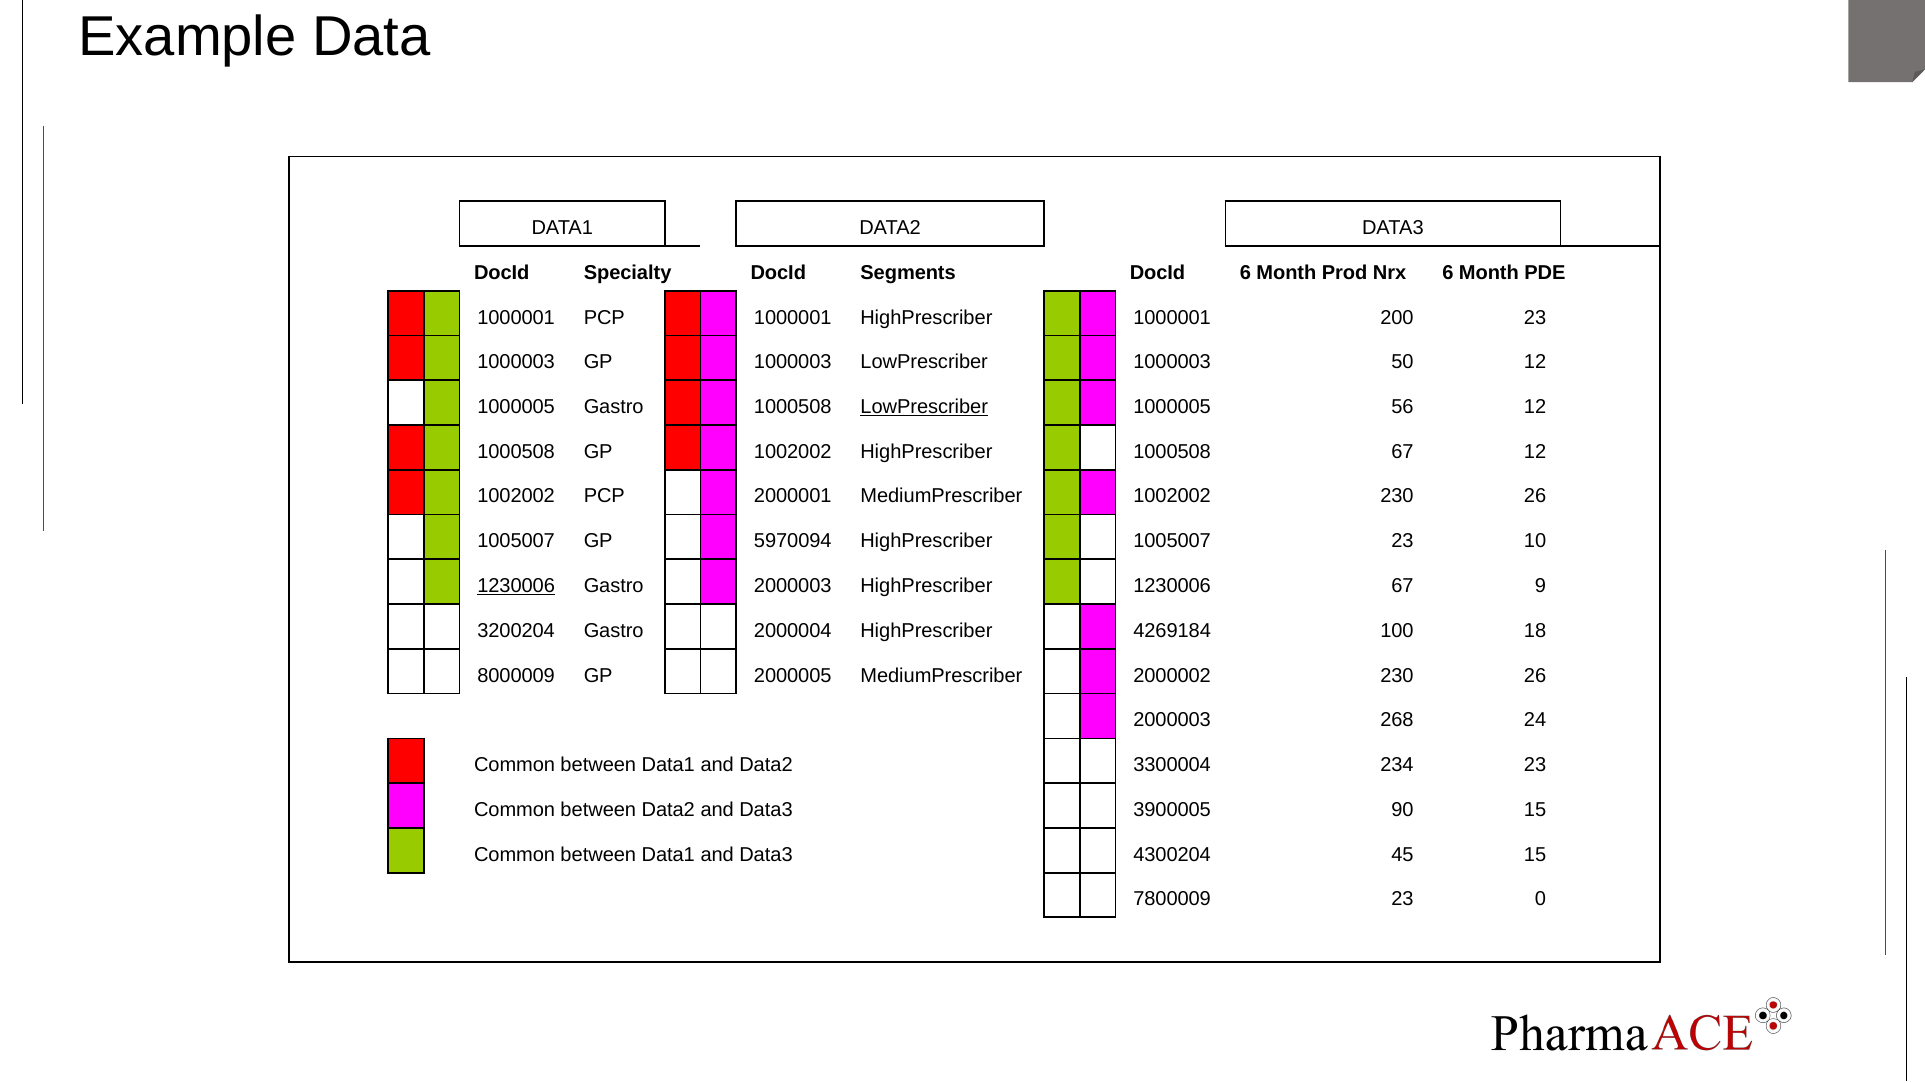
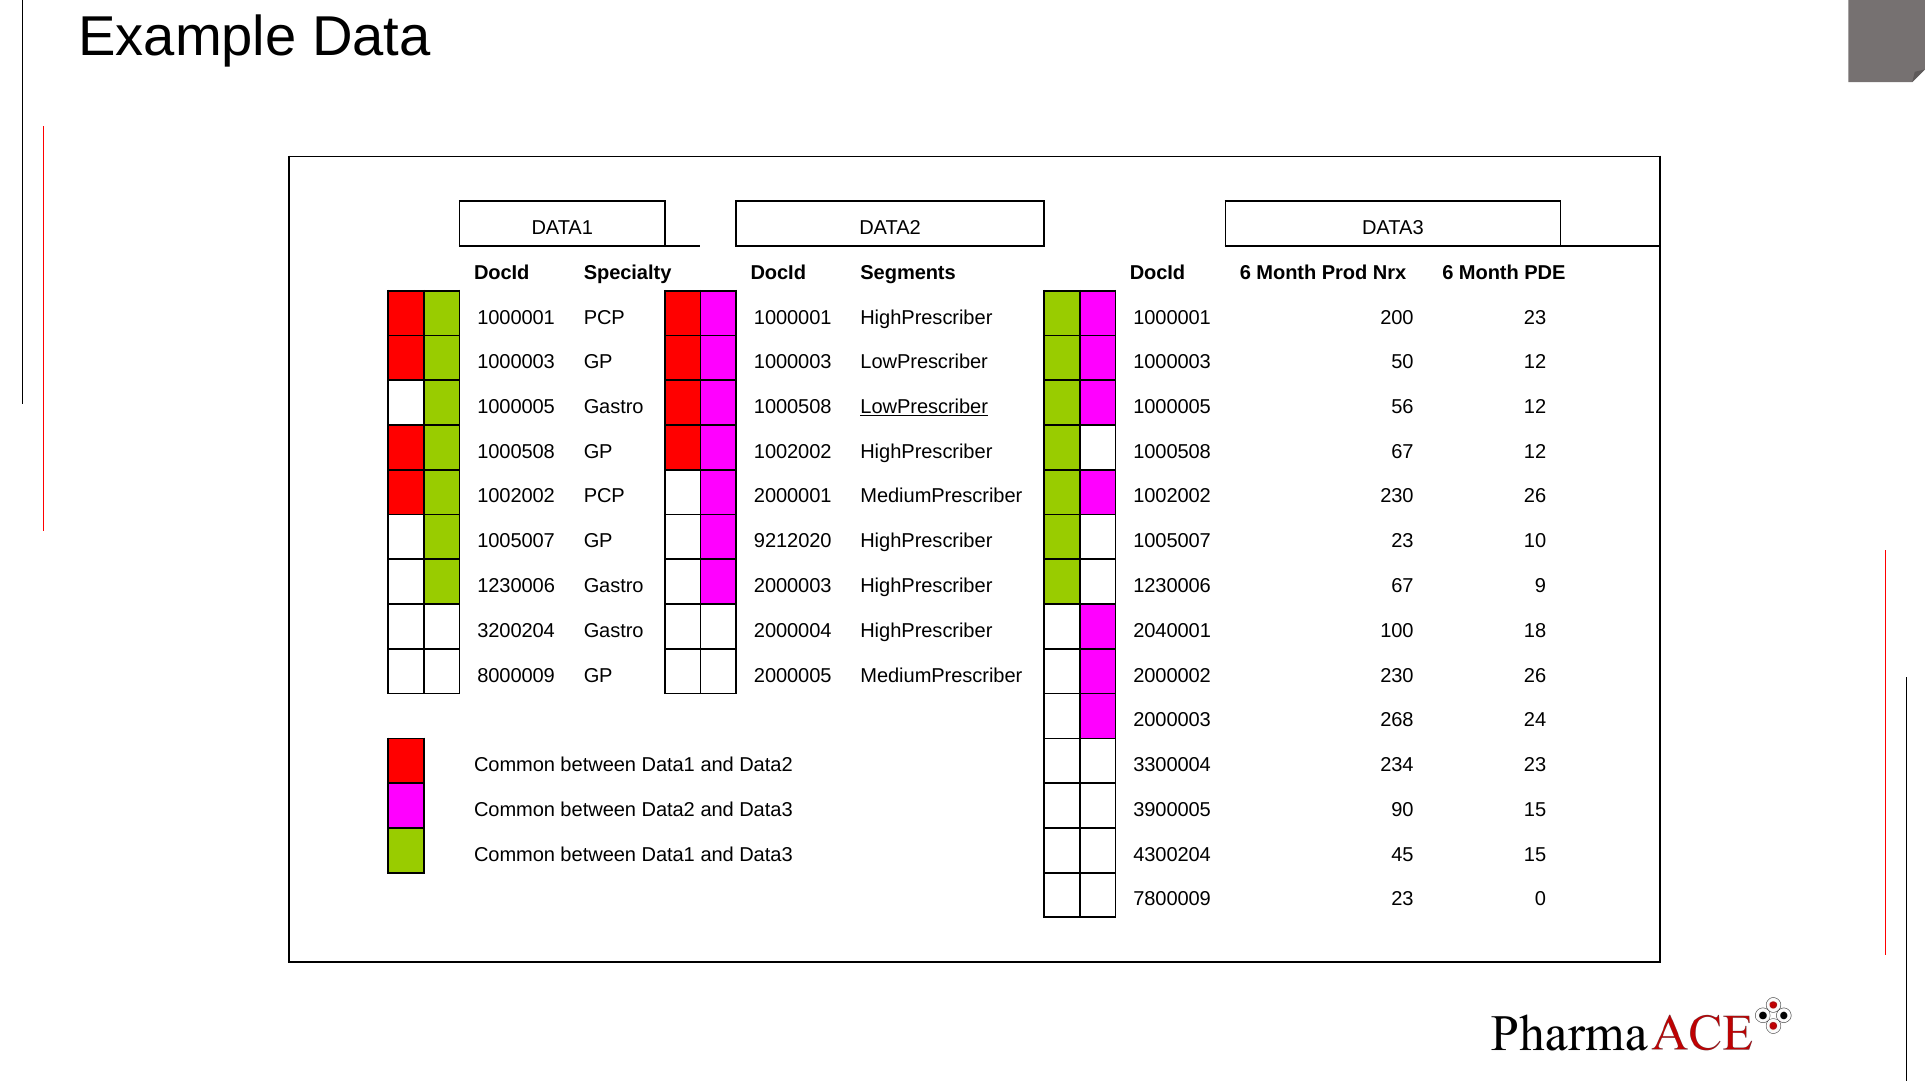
5970094: 5970094 -> 9212020 (793, 541)
1230006 underline: present -> none (516, 586)
4269184: 4269184 -> 2040001 (1172, 630)
